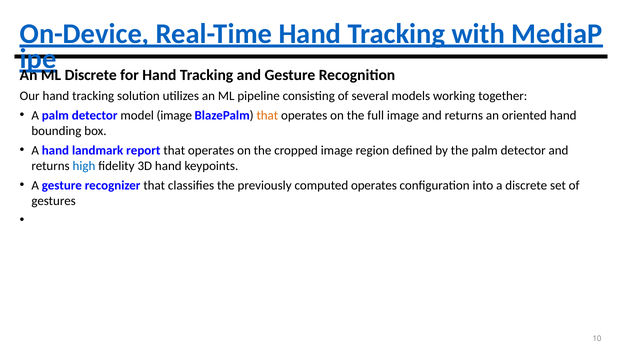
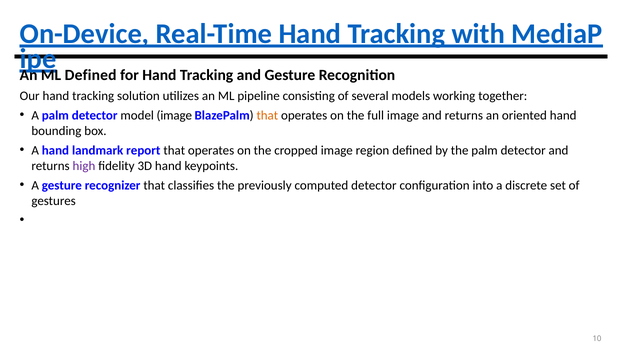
ML Discrete: Discrete -> Defined (91, 75)
high colour: blue -> purple (84, 166)
computed operates: operates -> detector (374, 185)
